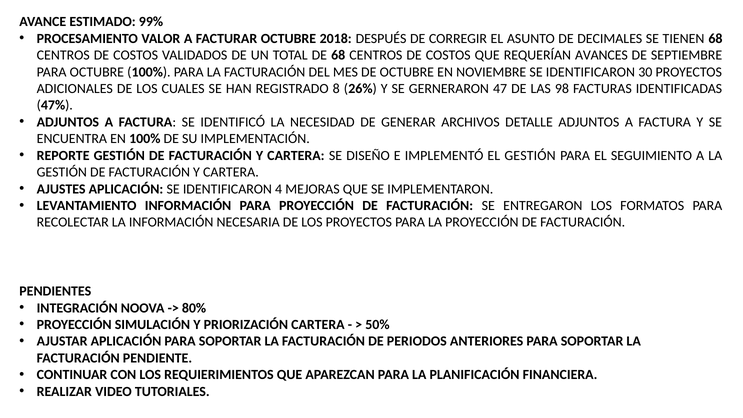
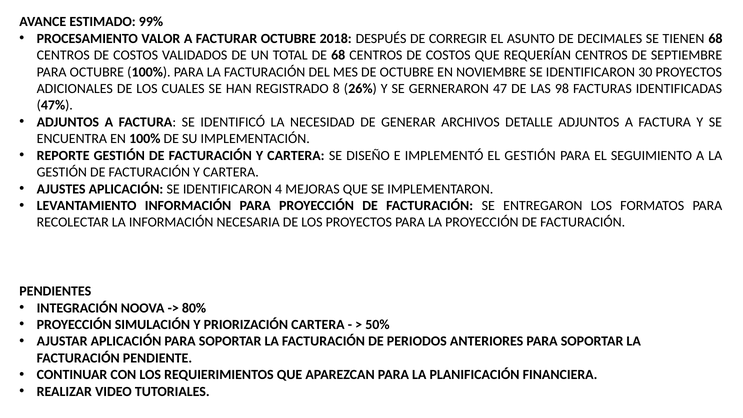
REQUERÍAN AVANCES: AVANCES -> CENTROS (601, 55)
